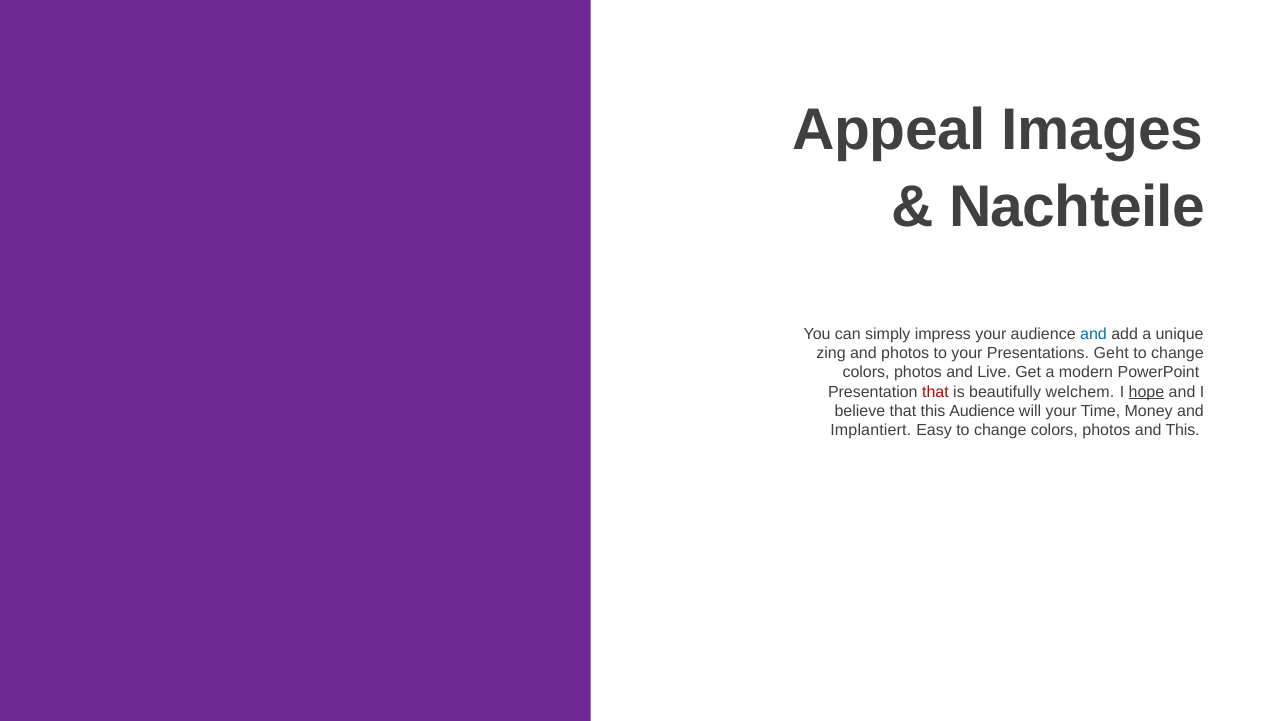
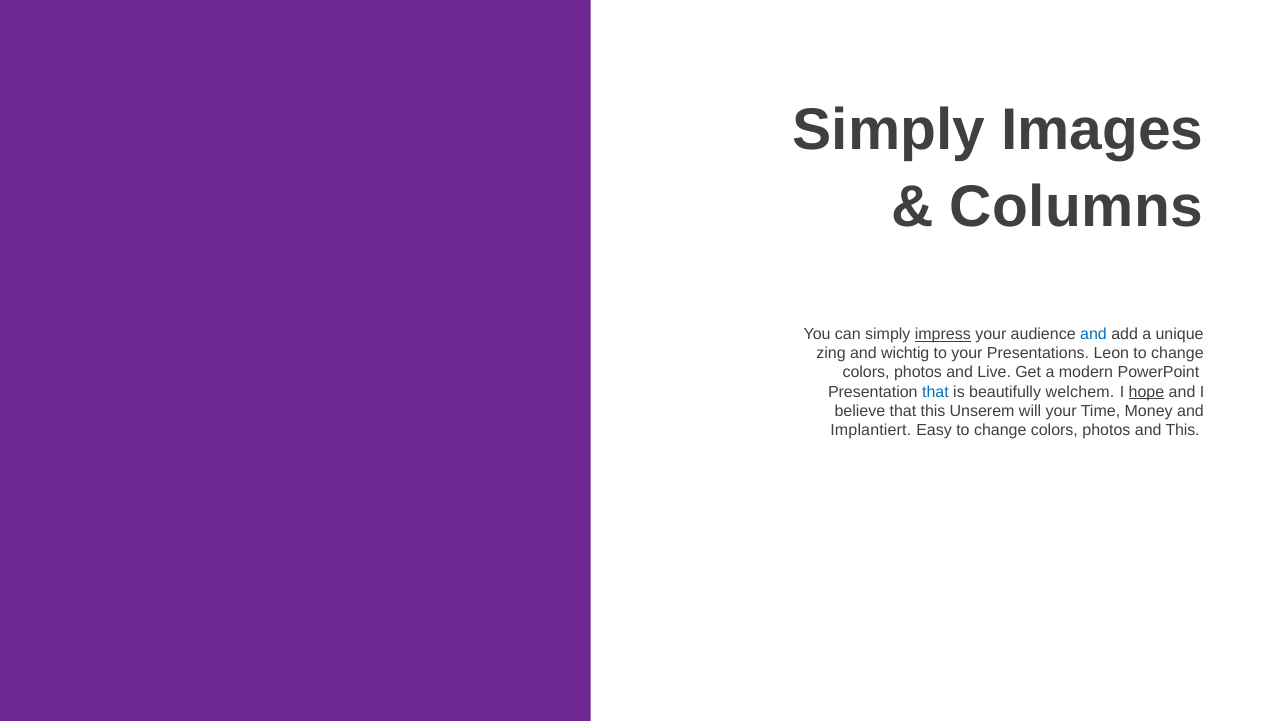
Appeal: Appeal -> Simply (889, 130)
Nachteile: Nachteile -> Columns (1077, 207)
impress underline: none -> present (943, 334)
and photos: photos -> wichtig (905, 353)
Geht: Geht -> Leon (1111, 353)
that colour: red -> blue (935, 392)
this Audience: Audience -> Unserem (982, 411)
